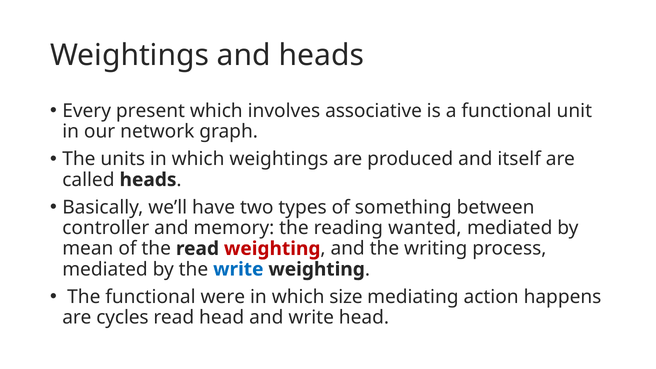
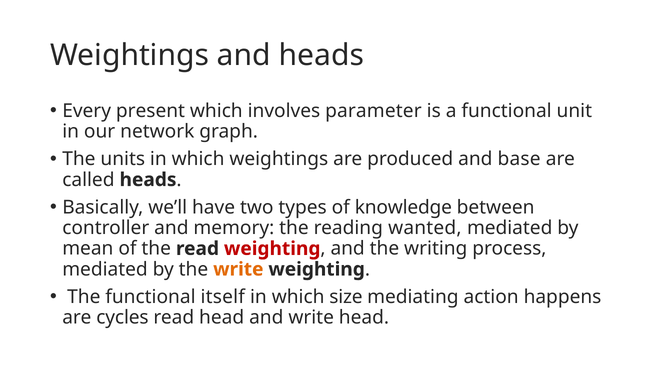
associative: associative -> parameter (373, 111)
itself: itself -> base (519, 159)
something: something -> knowledge (403, 207)
write colour: blue -> orange (238, 269)
were: were -> itself (223, 297)
